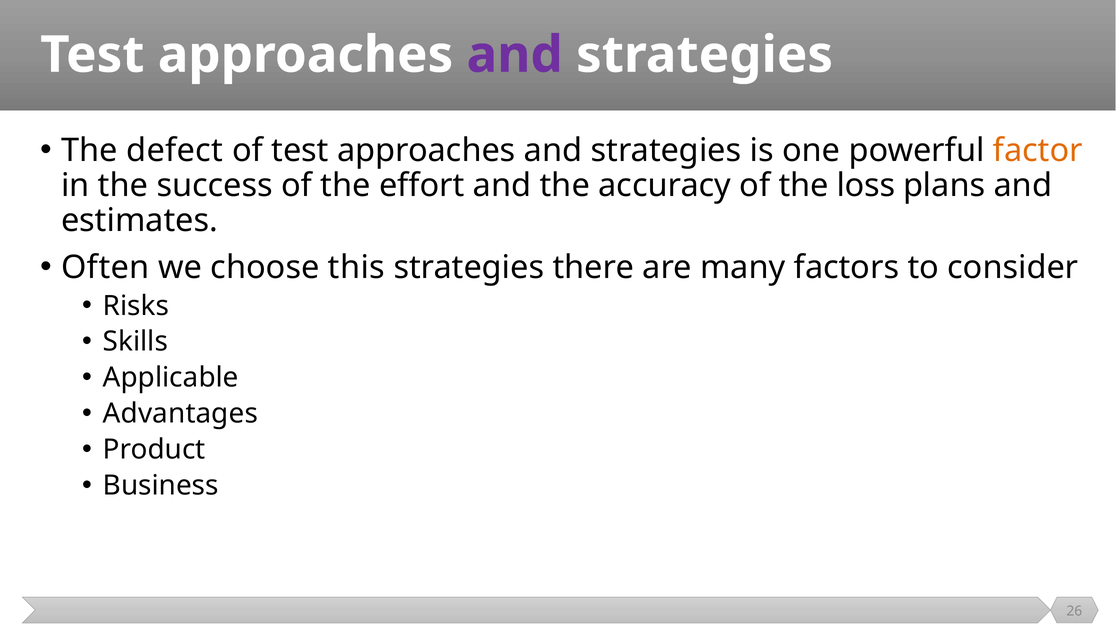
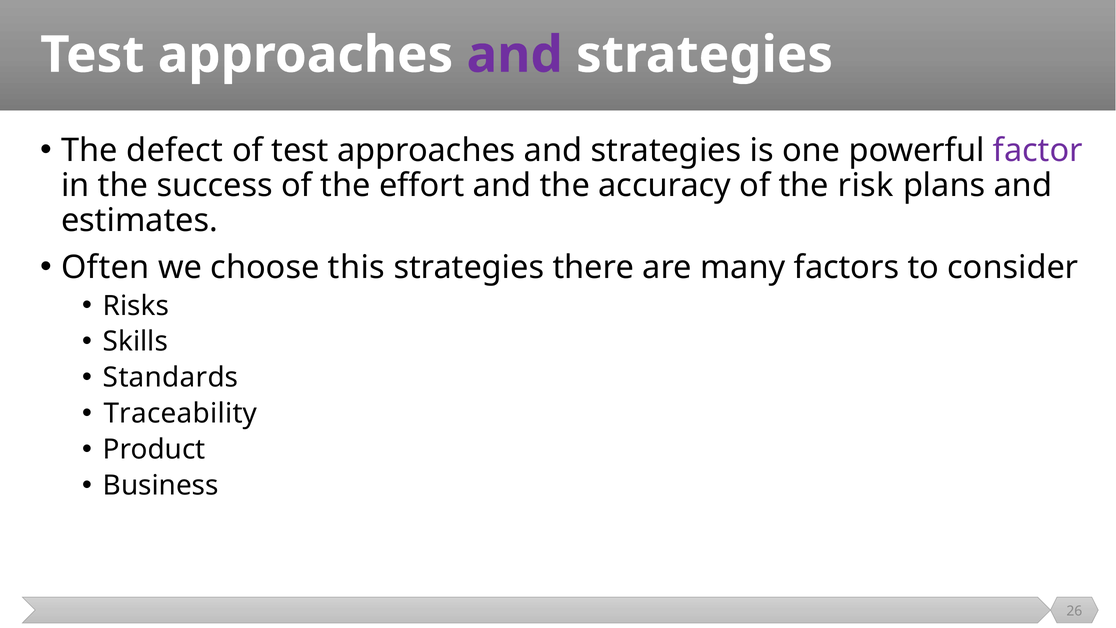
factor colour: orange -> purple (1038, 150)
loss: loss -> risk (866, 185)
Applicable: Applicable -> Standards (171, 378)
Advantages: Advantages -> Traceability (180, 413)
